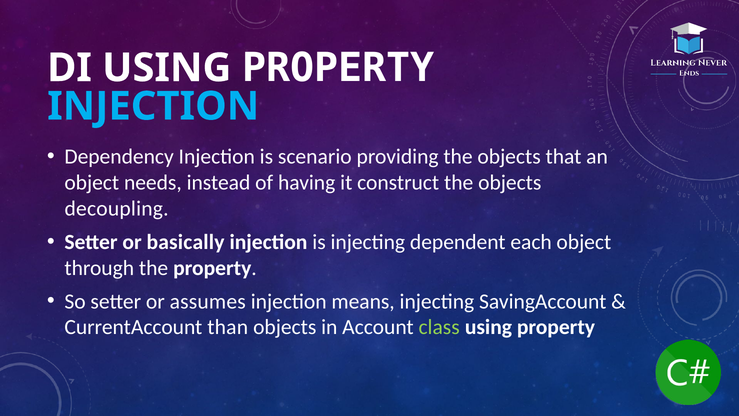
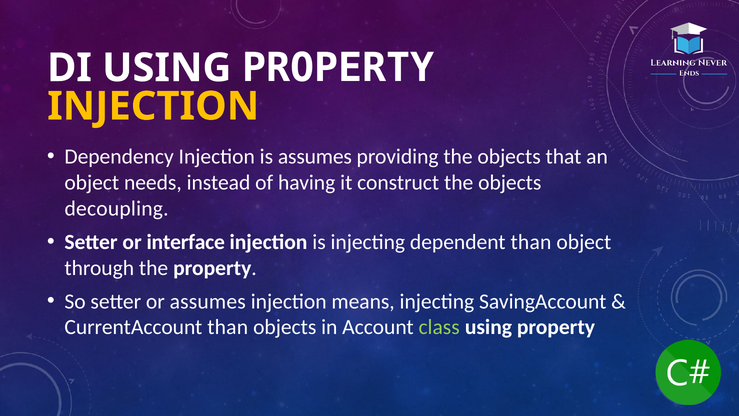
INJECTION colour: light blue -> yellow (153, 106)
is scenario: scenario -> assumes (315, 157)
basically: basically -> interface (186, 242)
dependent each: each -> than (531, 242)
